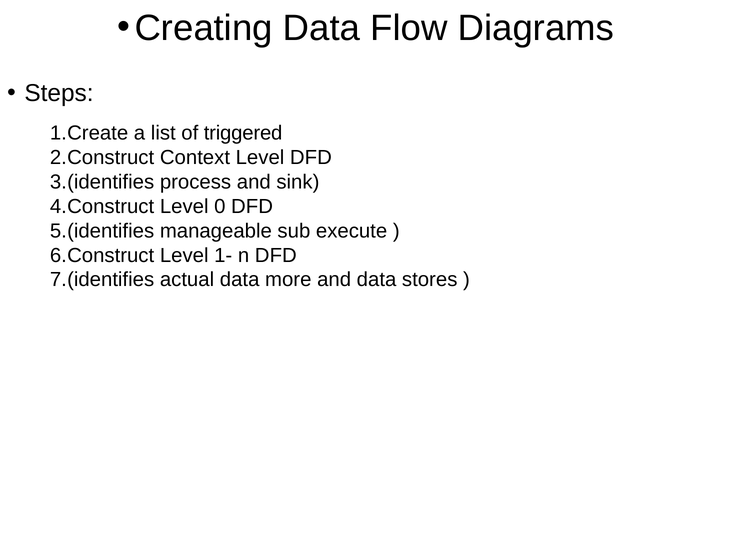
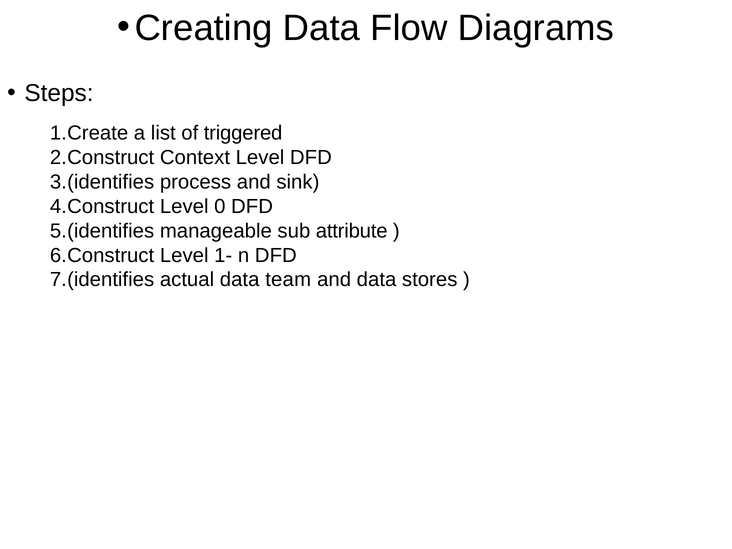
execute: execute -> attribute (352, 231)
more: more -> team (288, 280)
